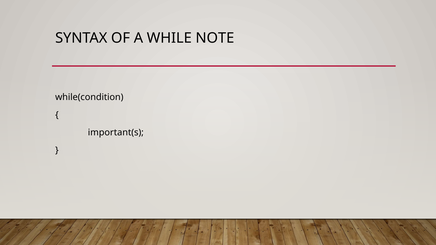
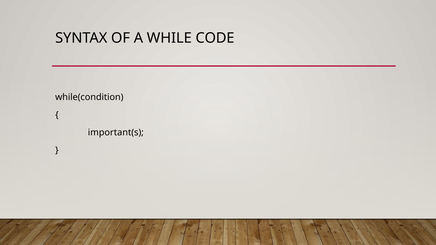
NOTE: NOTE -> CODE (215, 38)
